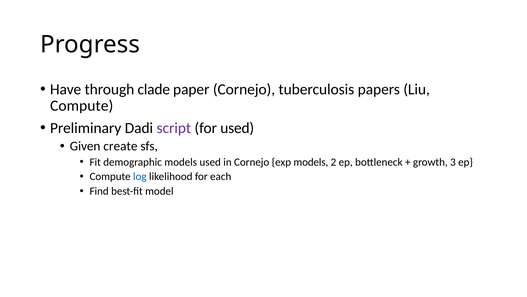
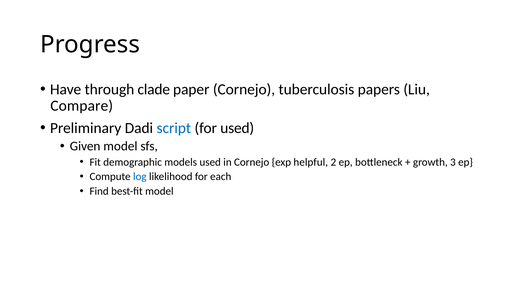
Compute: Compute -> Compare (82, 106)
script colour: purple -> blue (174, 128)
Given create: create -> model (120, 146)
exp models: models -> helpful (311, 162)
